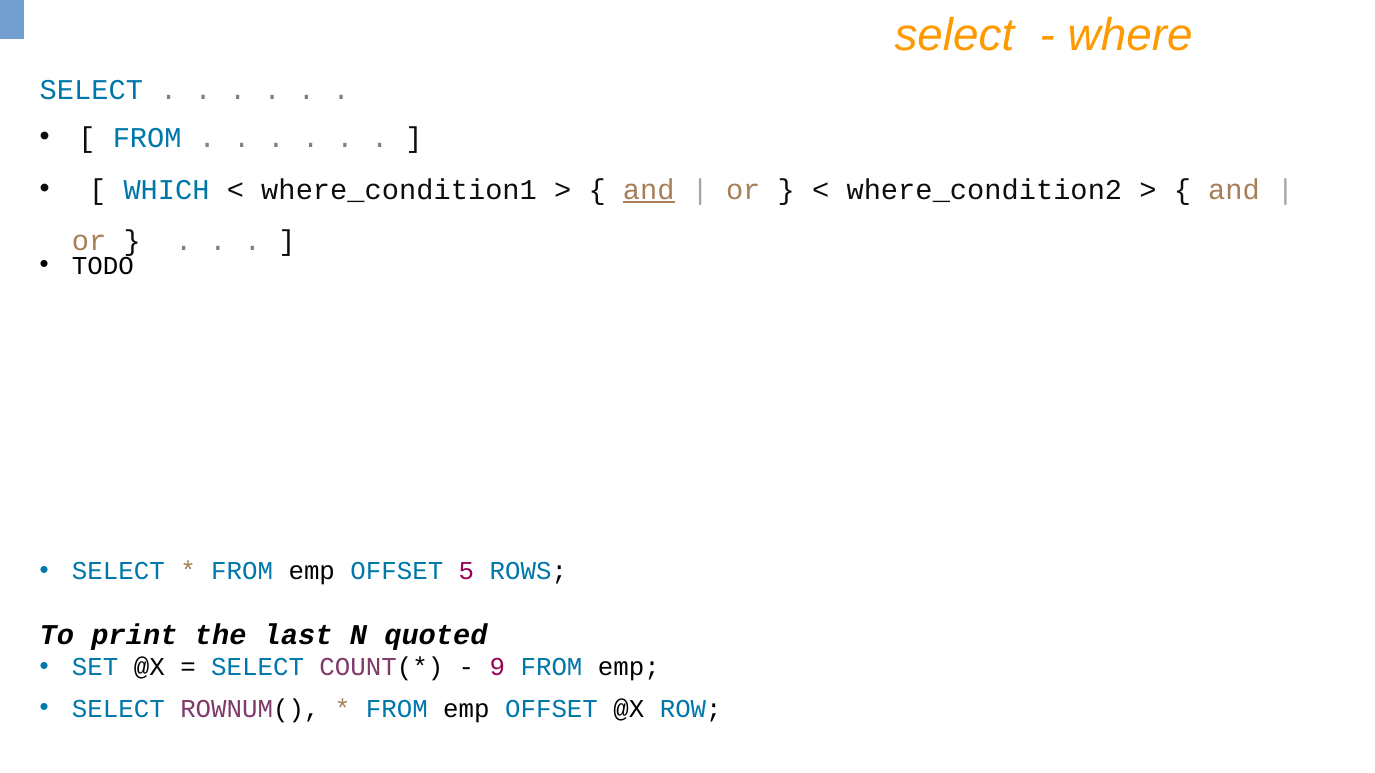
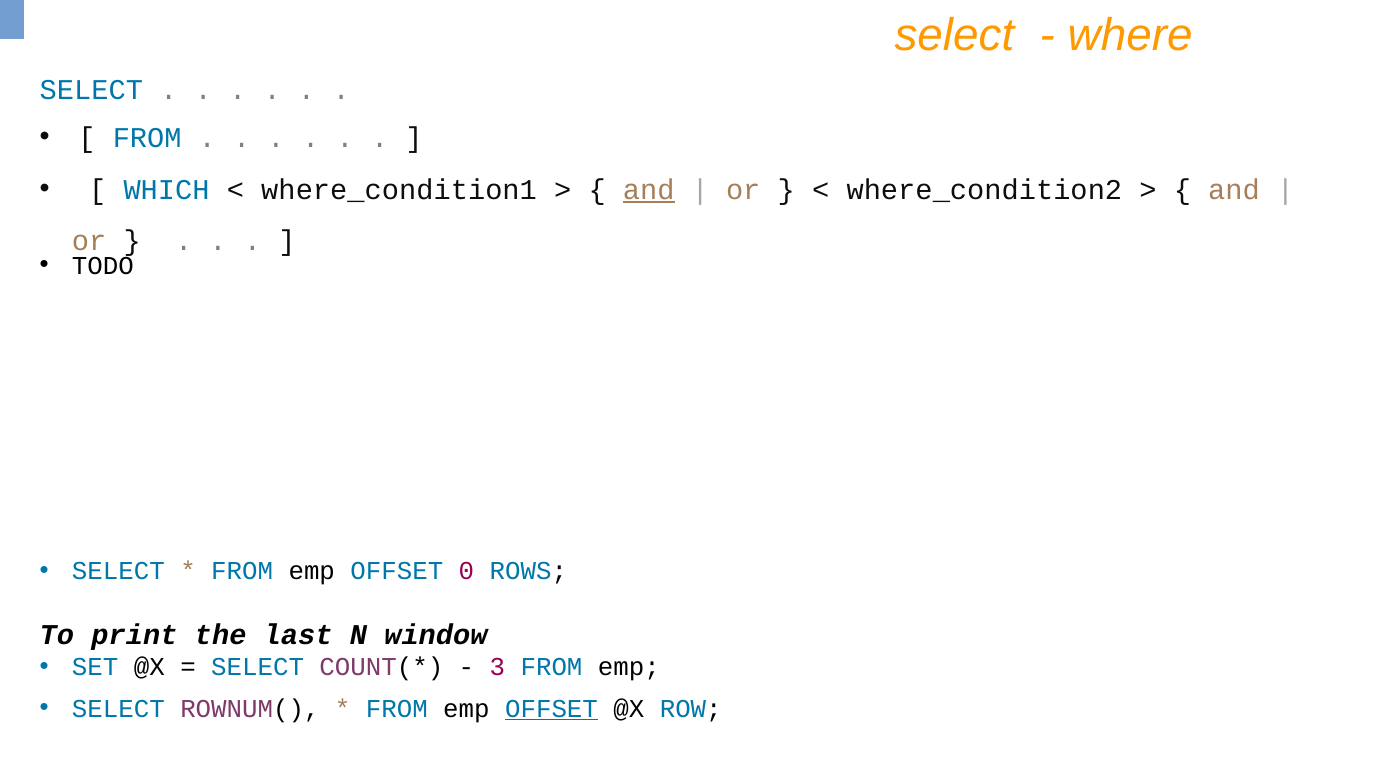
5: 5 -> 0 (466, 571)
quoted: quoted -> window (436, 635)
9: 9 -> 3 (497, 668)
OFFSET underline: none -> present (552, 709)
